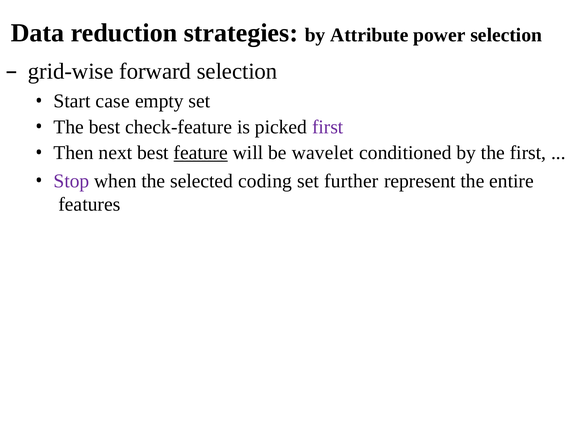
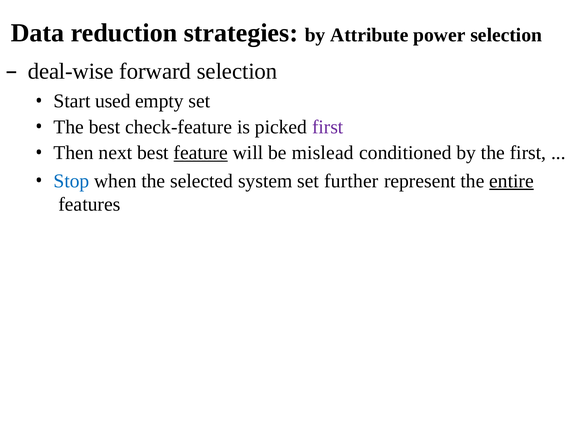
grid-wise: grid-wise -> deal-wise (71, 71)
case: case -> used (113, 101)
wavelet: wavelet -> mislead (323, 153)
Stop colour: purple -> blue (71, 181)
coding: coding -> system (265, 181)
entire underline: none -> present (512, 181)
